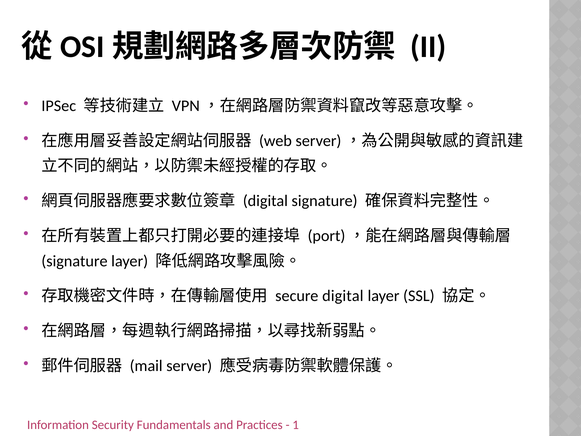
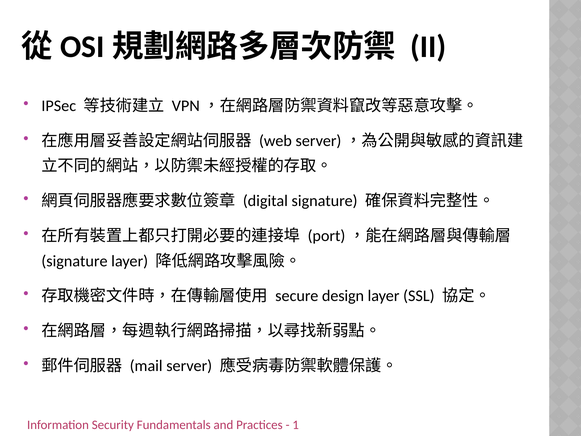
secure digital: digital -> design (343, 296)
